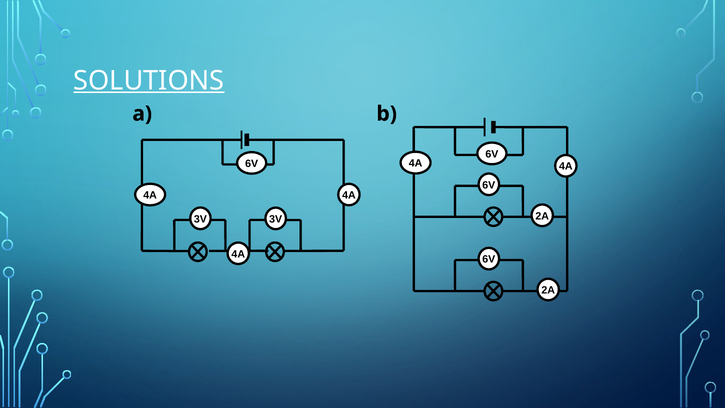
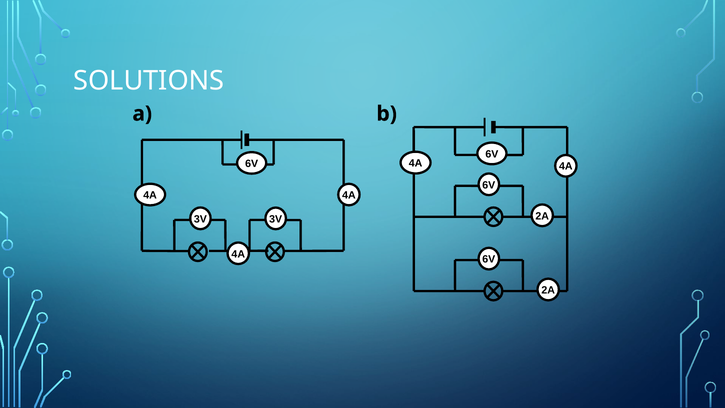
SOLUTIONS underline: present -> none (149, 81)
